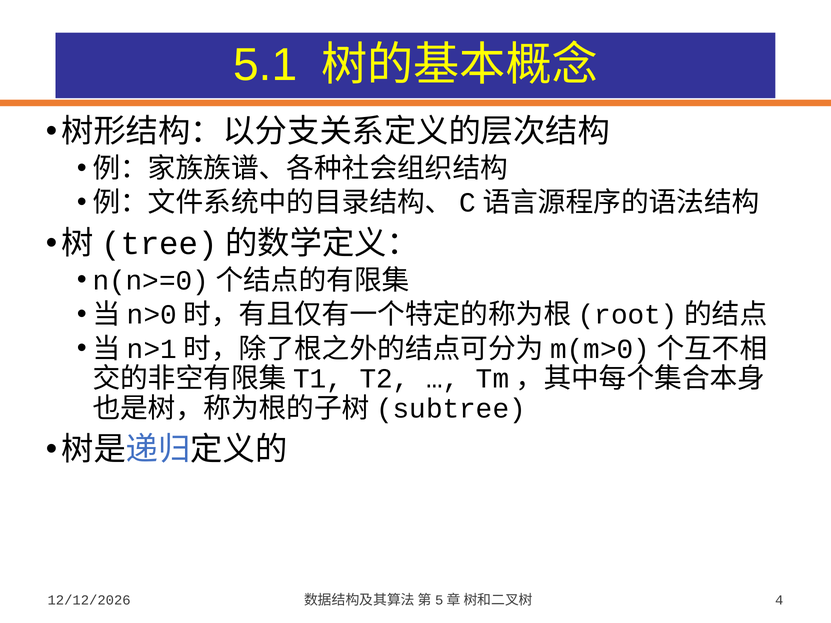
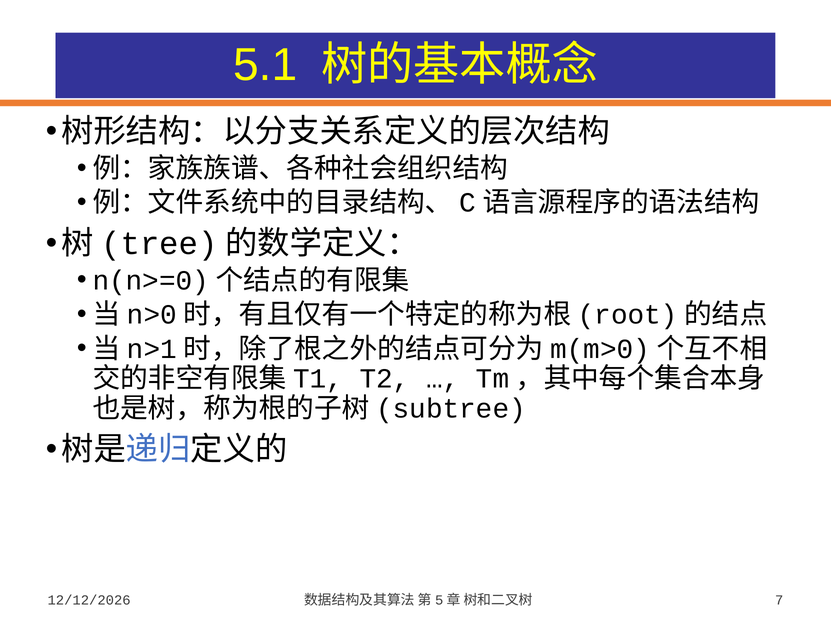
4: 4 -> 7 (779, 600)
